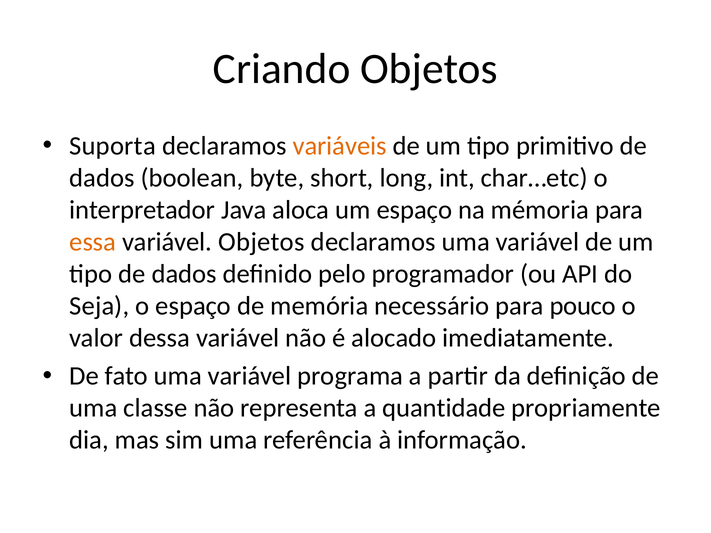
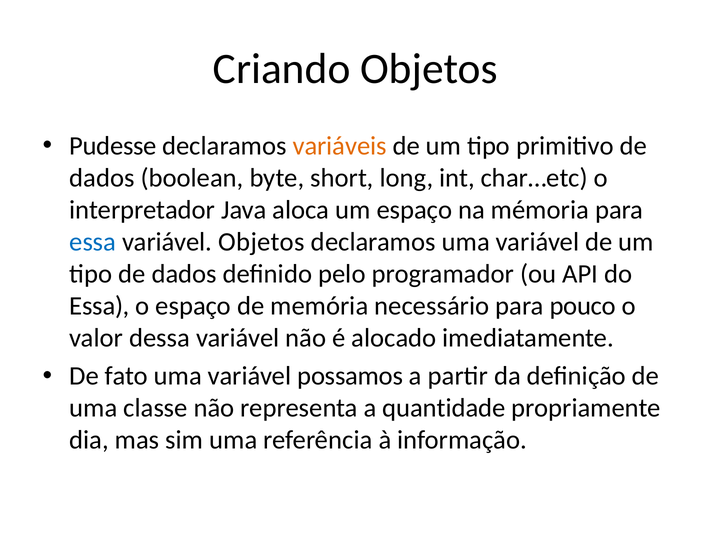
Suporta: Suporta -> Pudesse (113, 146)
essa colour: orange -> blue (93, 242)
Seja: Seja -> Essa (99, 306)
programa: programa -> possamos (350, 376)
